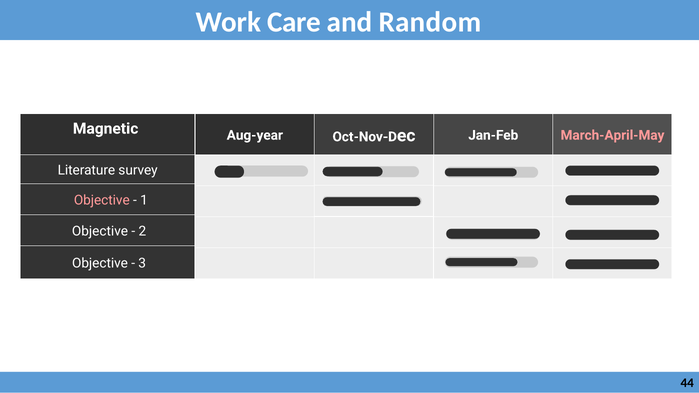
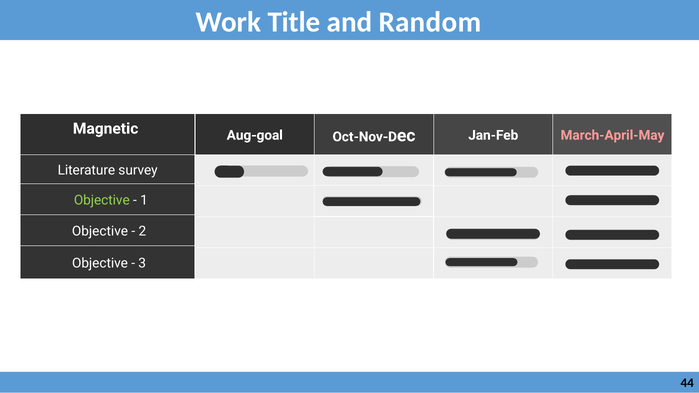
Care: Care -> Title (294, 22)
Aug-year: Aug-year -> Aug-goal (255, 135)
Objective colour: pink -> light green (102, 200)
